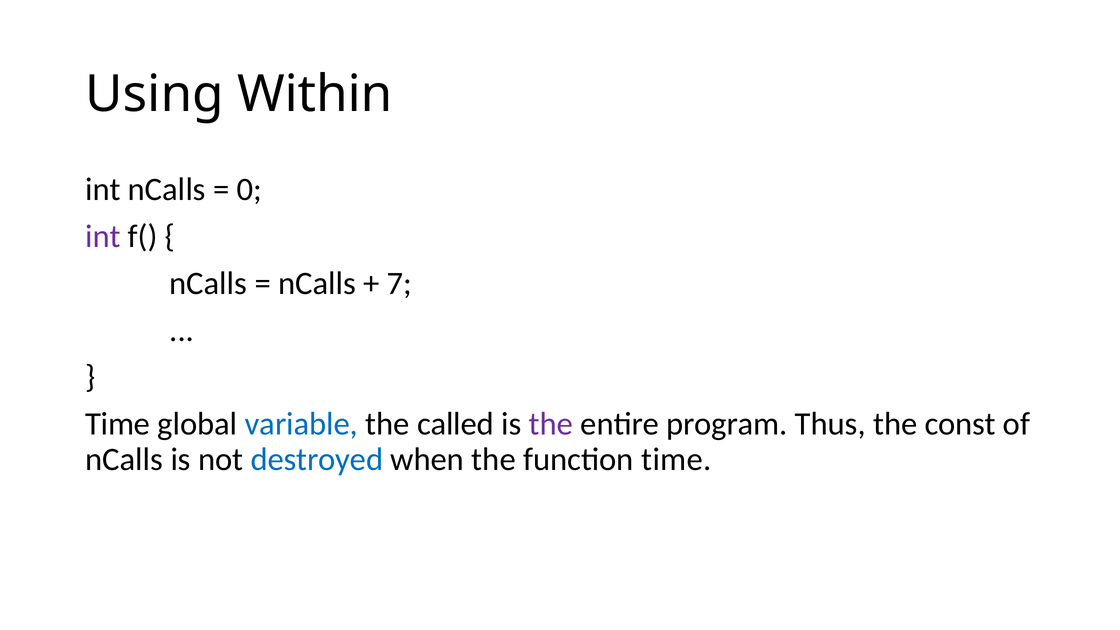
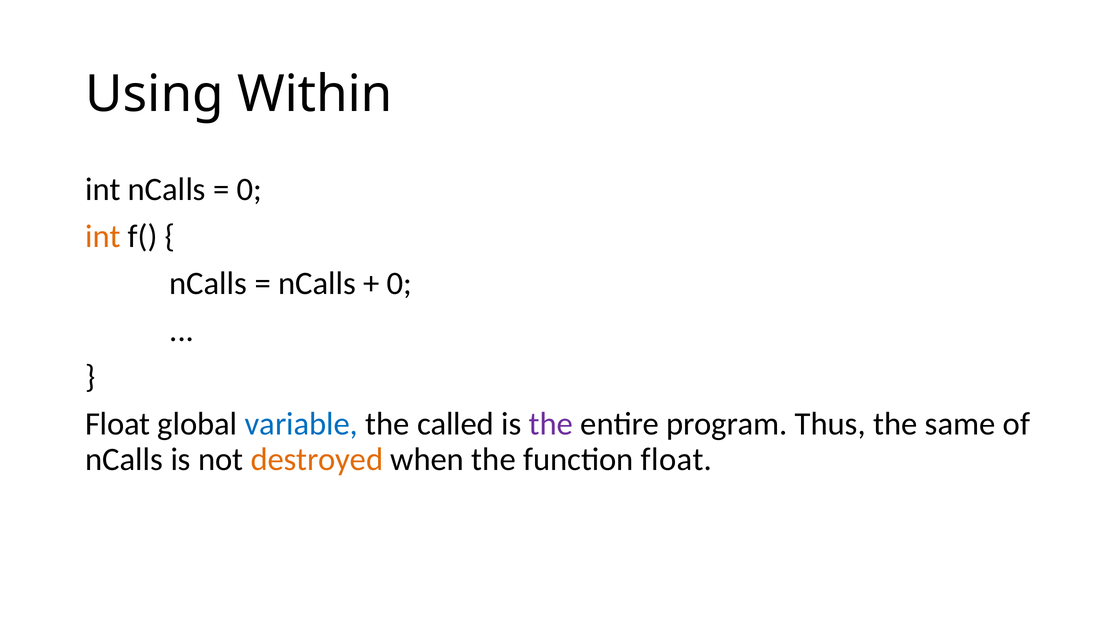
int colour: purple -> orange (103, 236)
7: 7 -> 0 (400, 283)
Time: Time -> Float (118, 424)
const: const -> same (960, 424)
destroyed colour: blue -> orange (317, 459)
function time: time -> float (677, 459)
